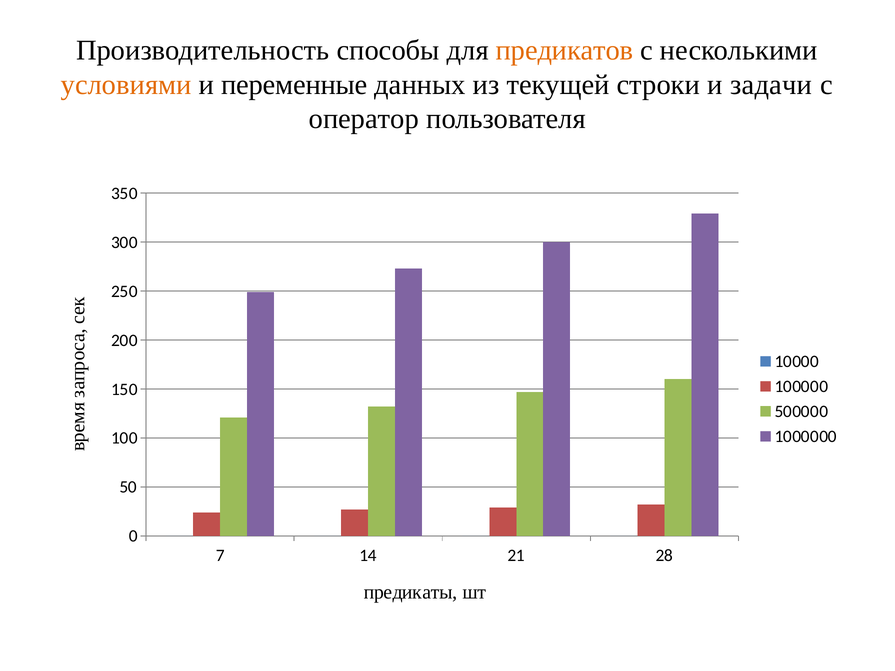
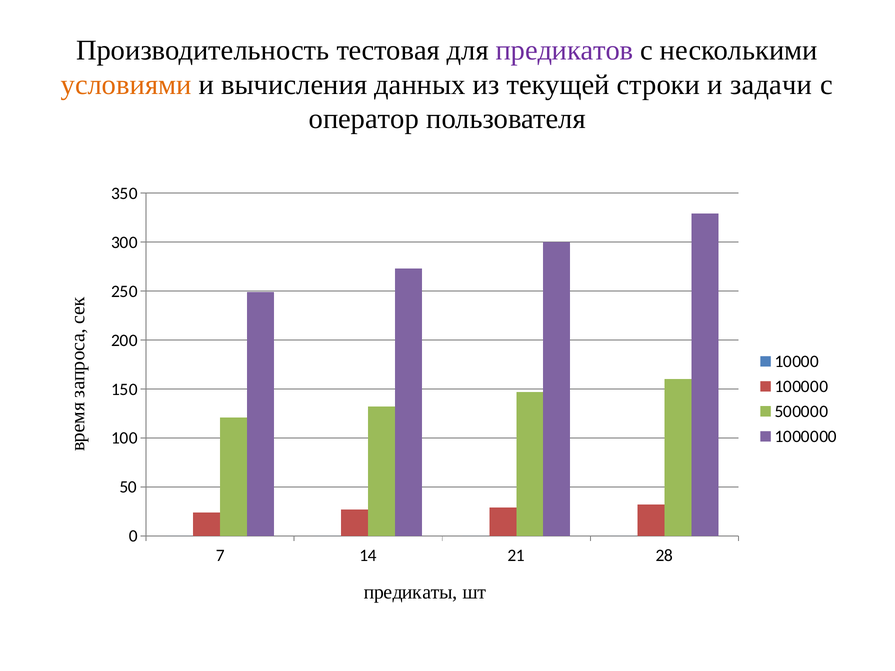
способы: способы -> тестовая (388, 51)
предикатов colour: orange -> purple (565, 51)
переменные: переменные -> вычисления (294, 85)
